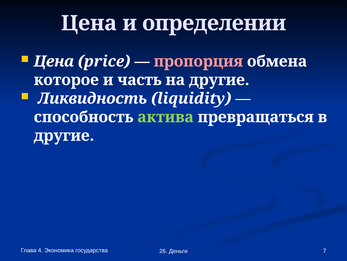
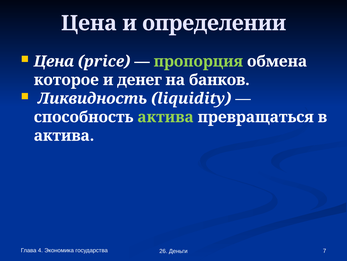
пропорция colour: pink -> light green (198, 61)
часть: часть -> денег (140, 80)
на другие: другие -> банков (219, 80)
другие: другие -> актива (64, 135)
